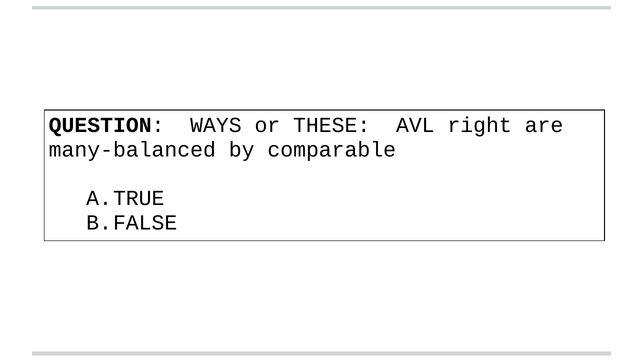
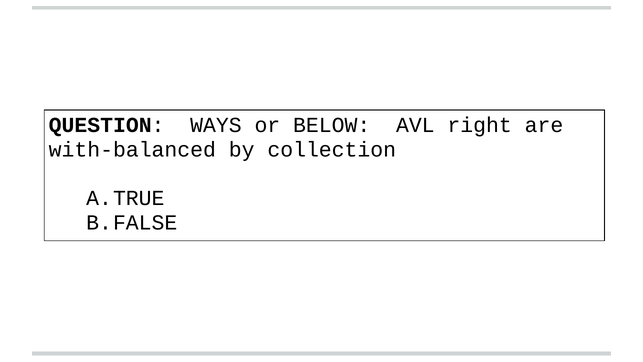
THESE: THESE -> BELOW (332, 125)
many-balanced: many-balanced -> with-balanced (132, 150)
comparable: comparable -> collection (332, 150)
